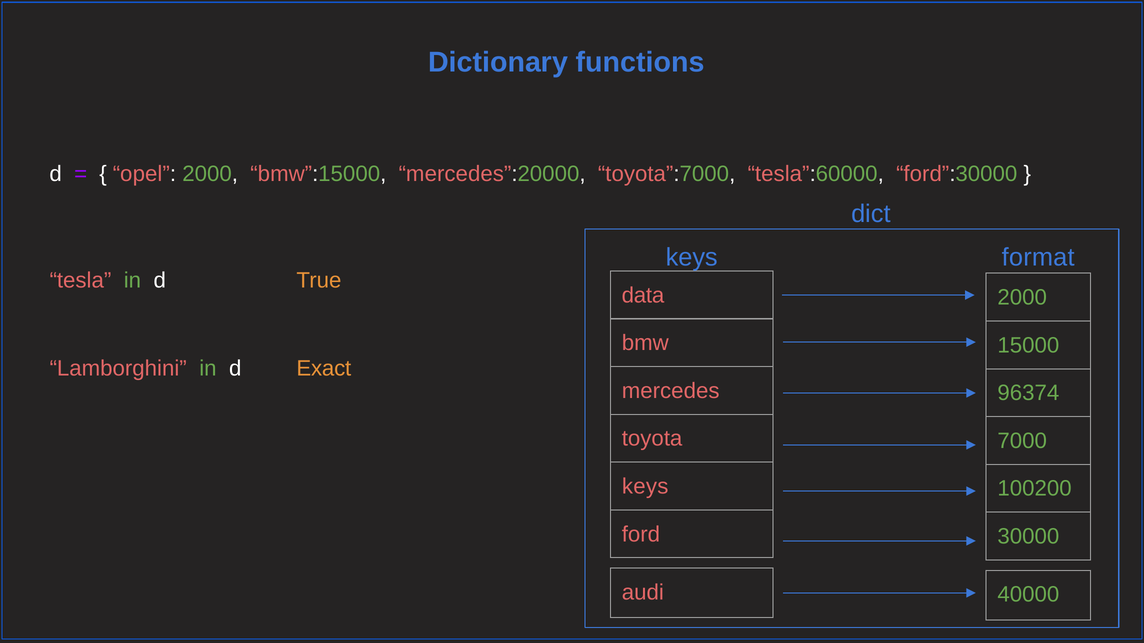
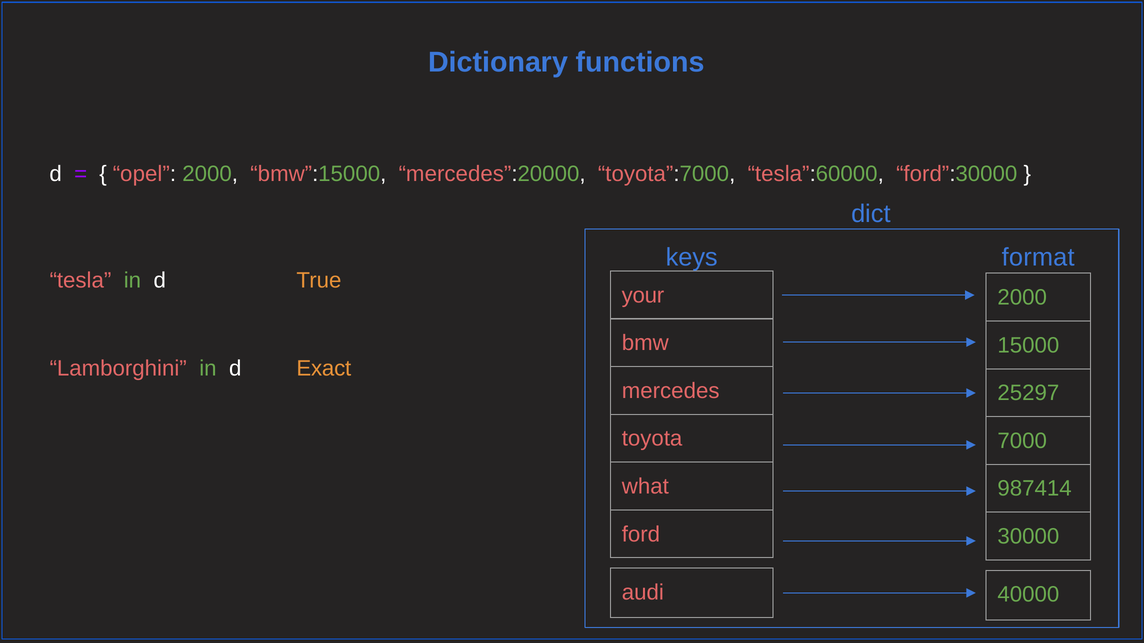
data: data -> your (643, 295)
96374: 96374 -> 25297 (1028, 393)
keys: keys -> what (645, 487)
100200: 100200 -> 987414 (1035, 489)
